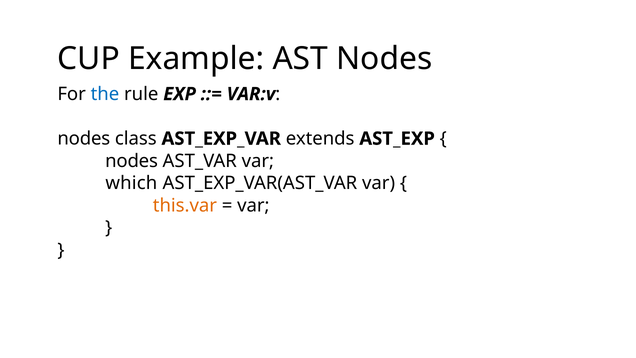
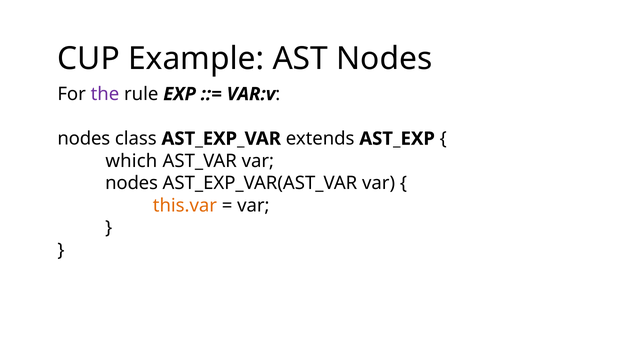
the colour: blue -> purple (105, 94)
nodes: nodes -> which (131, 161)
which: which -> nodes (132, 183)
